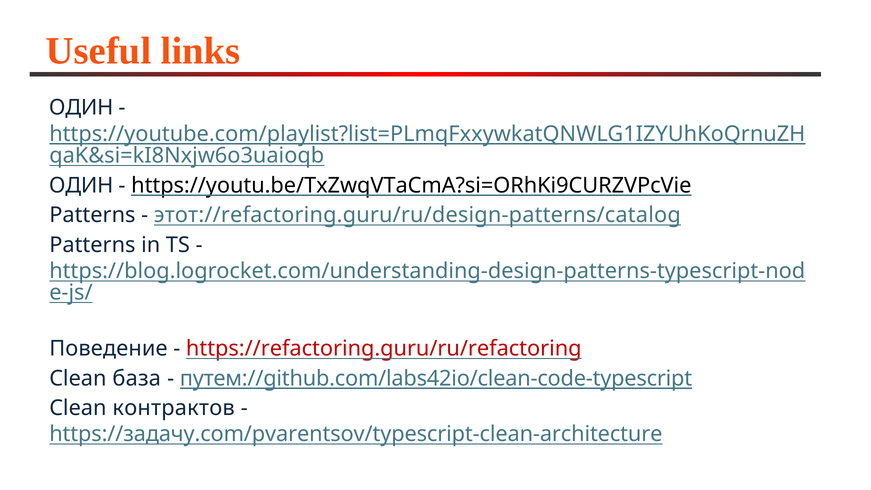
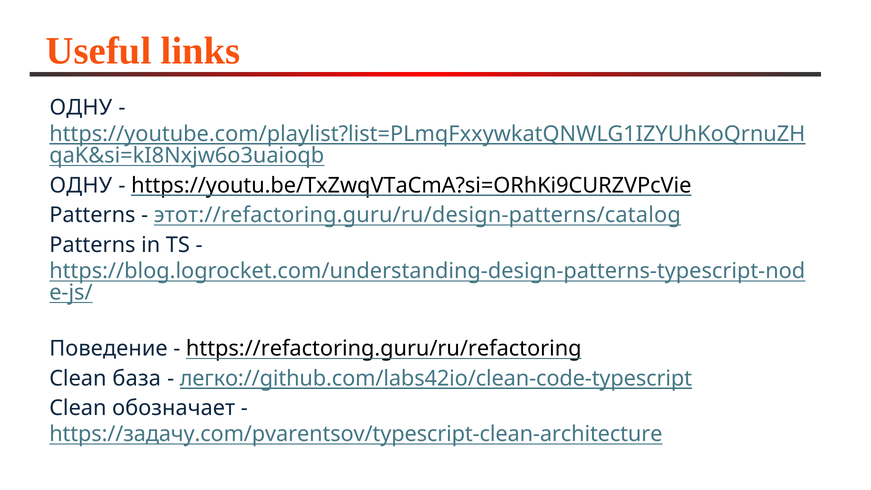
ОДИН: ОДИН -> ОДНУ (81, 108)
ОДИН: ОДИН -> ОДНУ (81, 185)
https://refactoring.guru/ru/refactoring colour: red -> black (384, 349)
путем://github.com/labs42io/clean-code-typescript: путем://github.com/labs42io/clean-code-typescript -> легко://github.com/labs42io/clean-code-typescript (436, 378)
контрактов: контрактов -> обозначает (174, 408)
